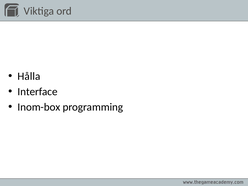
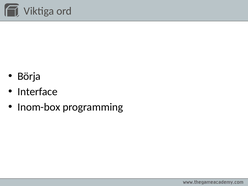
Hålla: Hålla -> Börja (29, 76)
